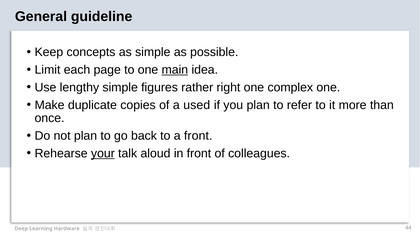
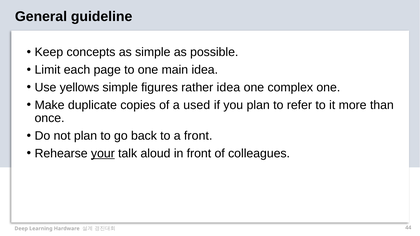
main underline: present -> none (175, 70)
lengthy: lengthy -> yellows (79, 87)
rather right: right -> idea (228, 87)
